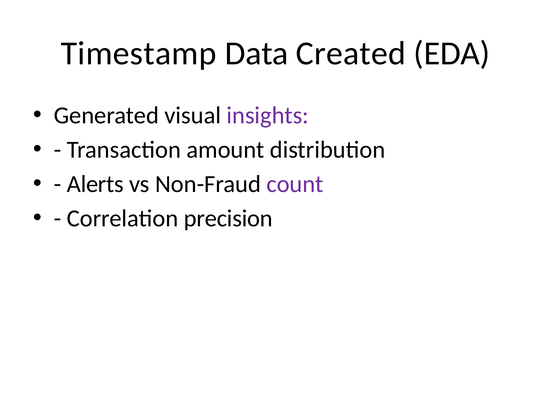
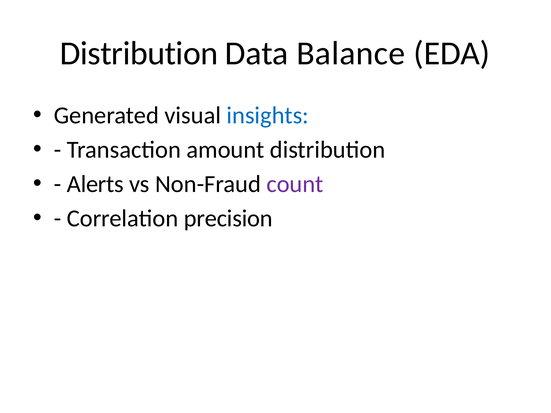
Timestamp: Timestamp -> Distribution (139, 53)
Created: Created -> Balance (351, 53)
insights colour: purple -> blue (268, 116)
